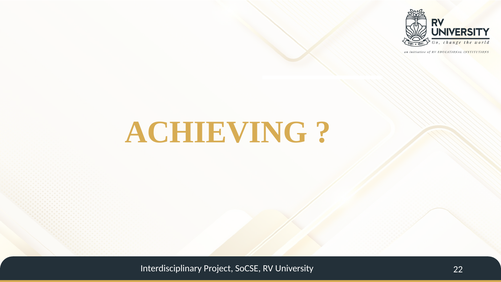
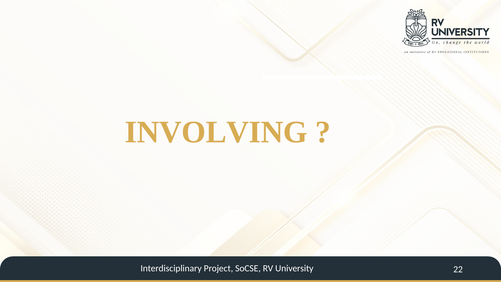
ACHIEVING: ACHIEVING -> INVOLVING (216, 132)
